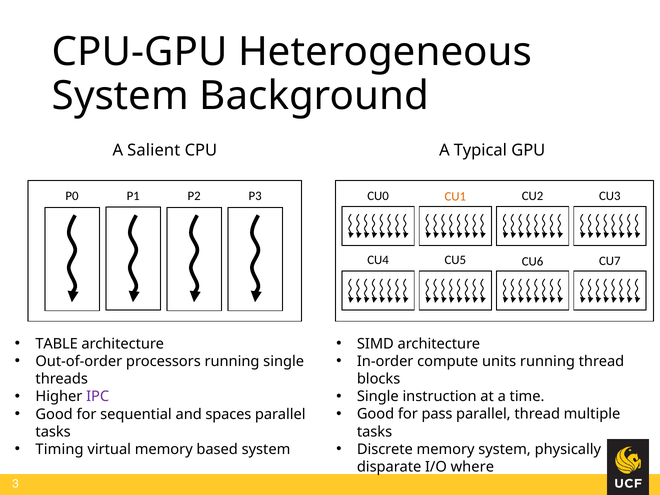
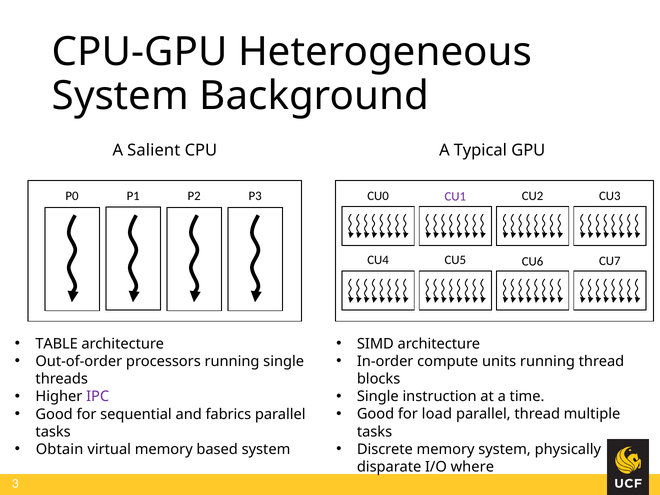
CU1 colour: orange -> purple (455, 196)
pass: pass -> load (437, 414)
spaces: spaces -> fabrics (228, 414)
Timing: Timing -> Obtain (60, 449)
